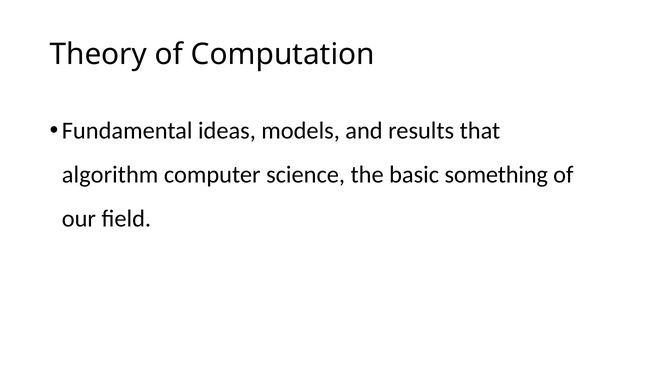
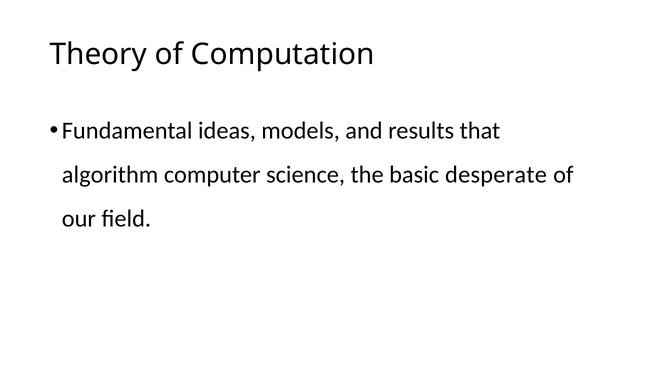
something: something -> desperate (496, 175)
